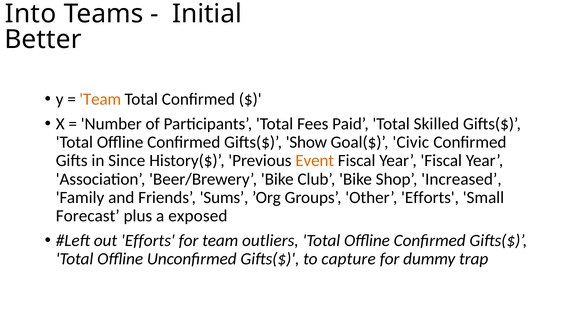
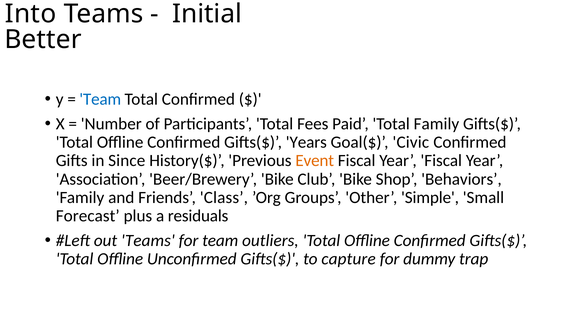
Team colour: orange -> blue (100, 99)
Total Skilled: Skilled -> Family (436, 124)
Show: Show -> Years (306, 142)
Increased: Increased -> Behaviors (461, 179)
Sums: Sums -> Class (224, 198)
Other Efforts: Efforts -> Simple (430, 198)
exposed: exposed -> residuals (198, 216)
out Efforts: Efforts -> Teams (148, 241)
